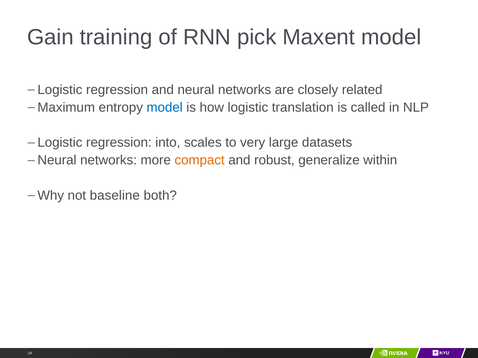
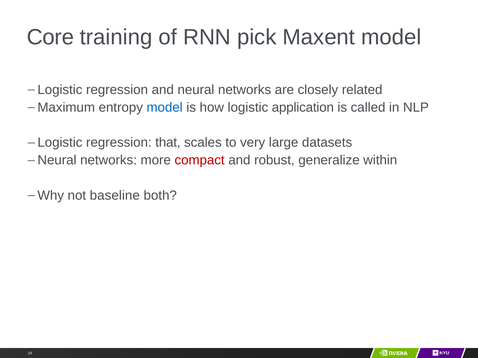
Gain: Gain -> Core (50, 37)
translation: translation -> application (303, 108)
into: into -> that (168, 143)
compact colour: orange -> red (200, 160)
